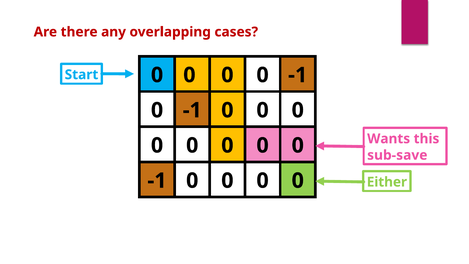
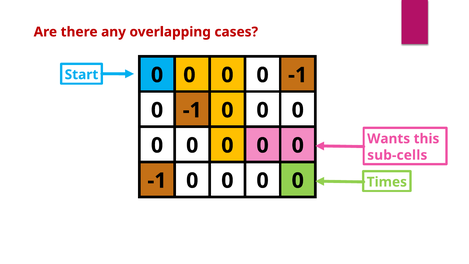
sub-save: sub-save -> sub-cells (397, 155)
Either: Either -> Times (387, 182)
